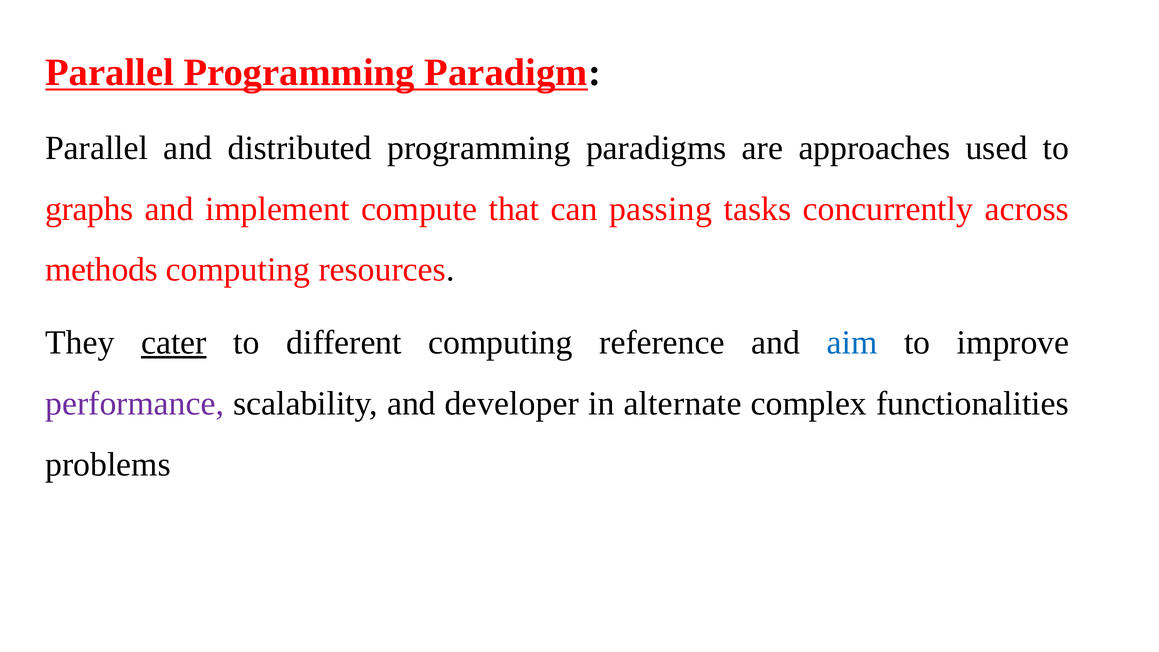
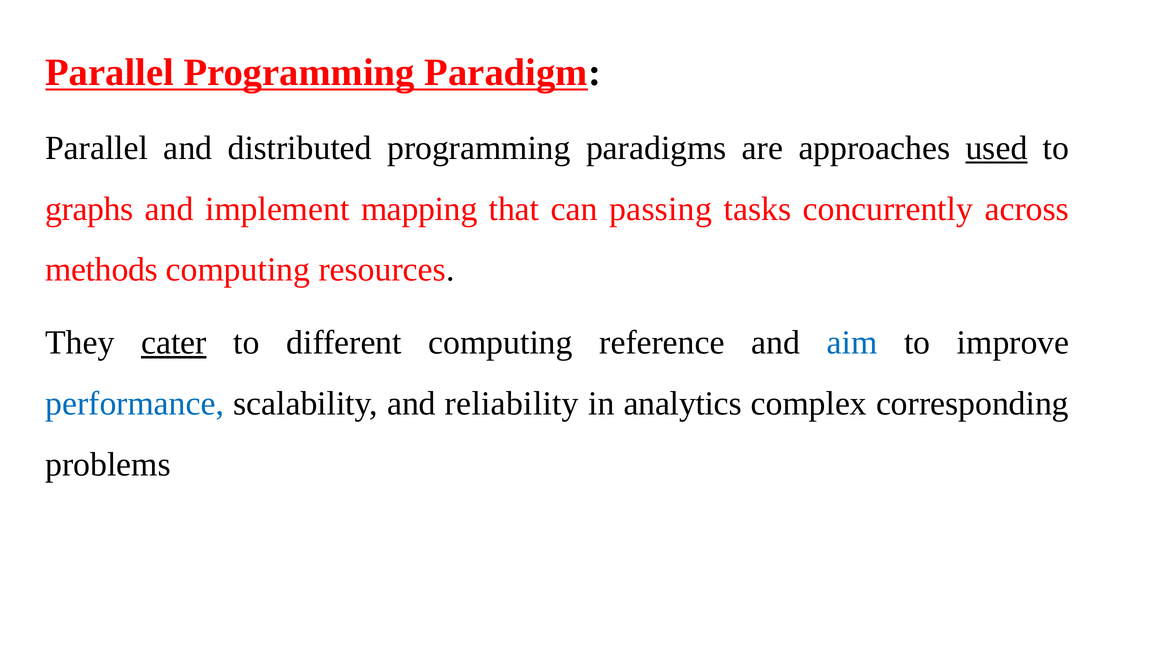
used underline: none -> present (997, 148)
compute: compute -> mapping (419, 209)
performance colour: purple -> blue (135, 404)
developer: developer -> reliability (512, 404)
alternate: alternate -> analytics (683, 404)
functionalities: functionalities -> corresponding (972, 404)
